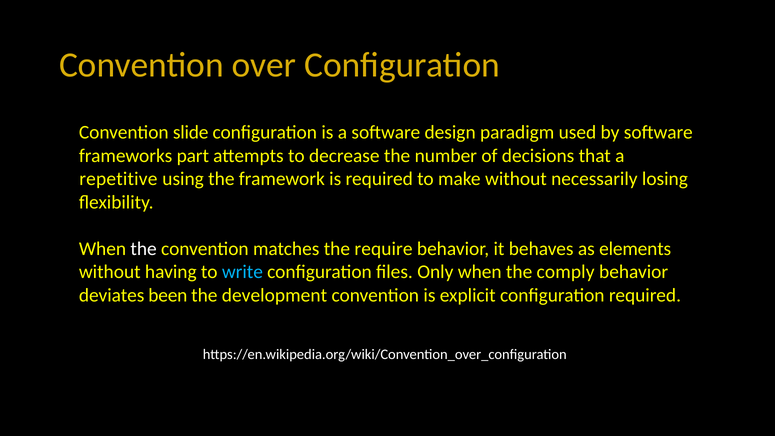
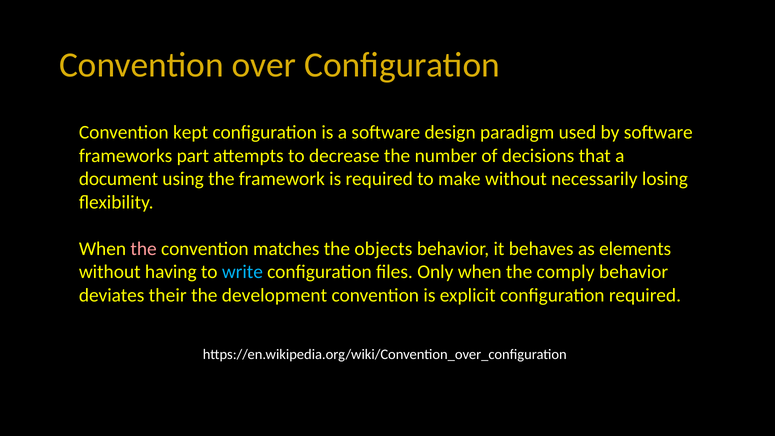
slide: slide -> kept (191, 132)
repetitive: repetitive -> document (119, 179)
the colour: white -> pink (144, 249)
require: require -> objects (383, 249)
been: been -> their (168, 295)
